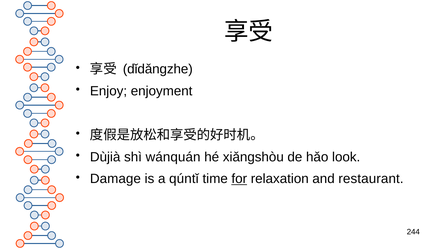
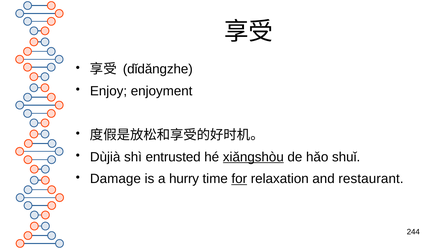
wánquán: wánquán -> entrusted (173, 157)
xiǎngshòu underline: none -> present (253, 157)
look: look -> shuǐ (346, 157)
qúntǐ: qúntǐ -> hurry (184, 179)
